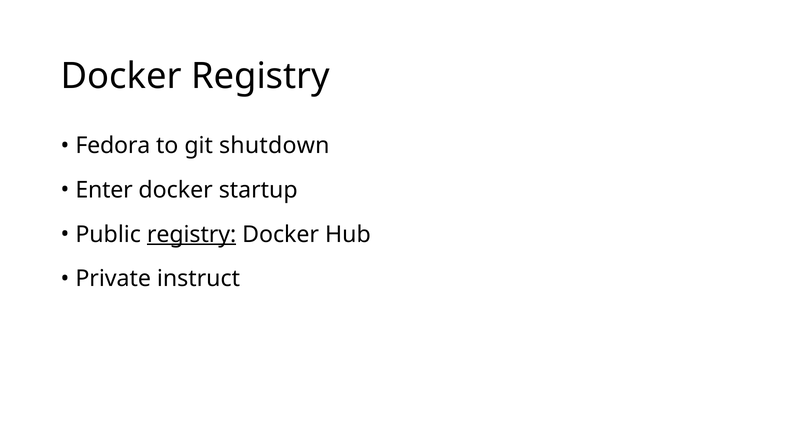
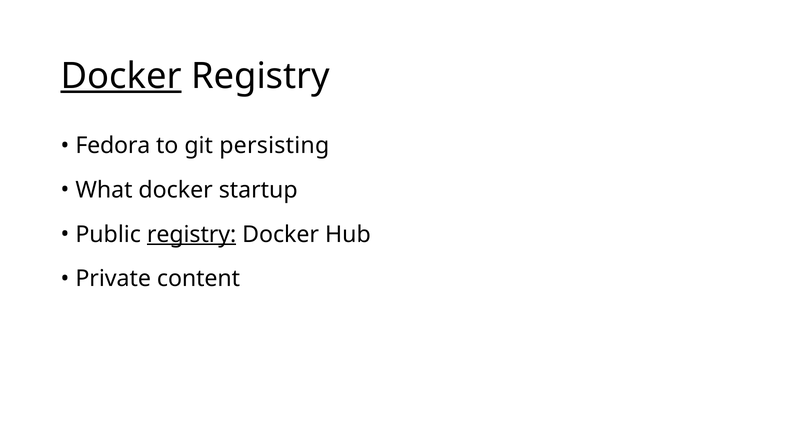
Docker underline: none -> present (121, 76)
shutdown: shutdown -> persisting (274, 146)
Enter: Enter -> What (104, 190)
instruct: instruct -> content (199, 279)
